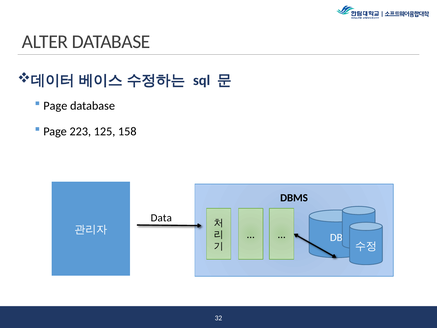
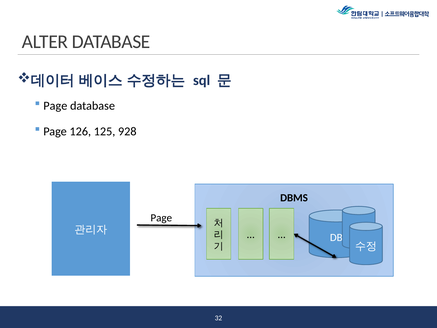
223: 223 -> 126 (80, 131)
158: 158 -> 928 (127, 131)
Data: Data -> Page (161, 218)
